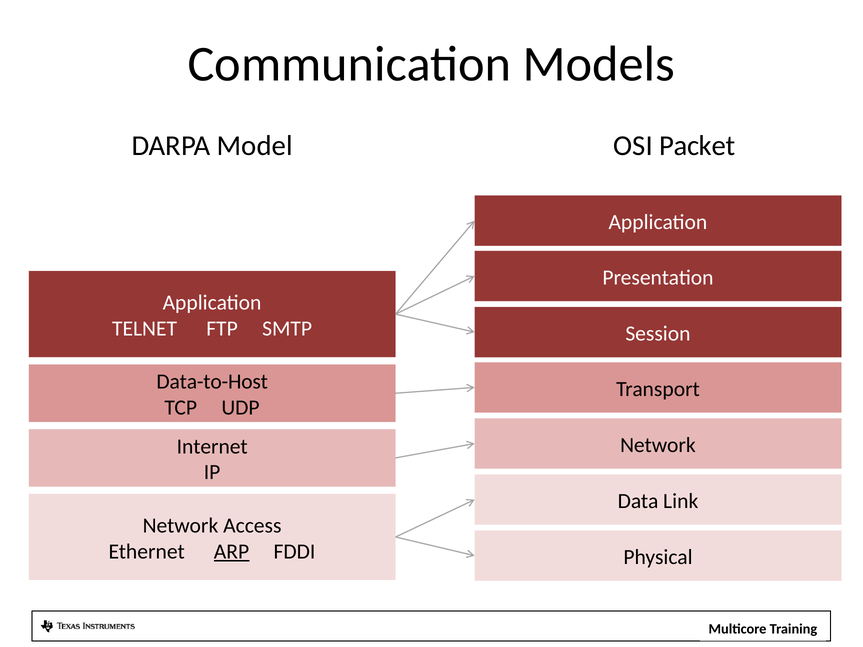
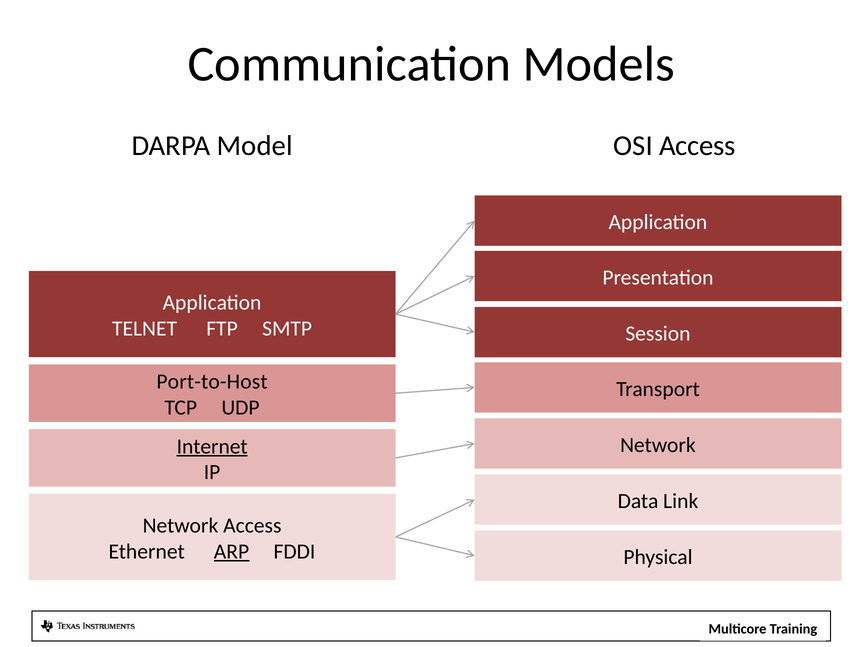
OSI Packet: Packet -> Access (697, 146)
Data-to-Host: Data-to-Host -> Port-to-Host (212, 382)
Internet underline: none -> present (212, 447)
